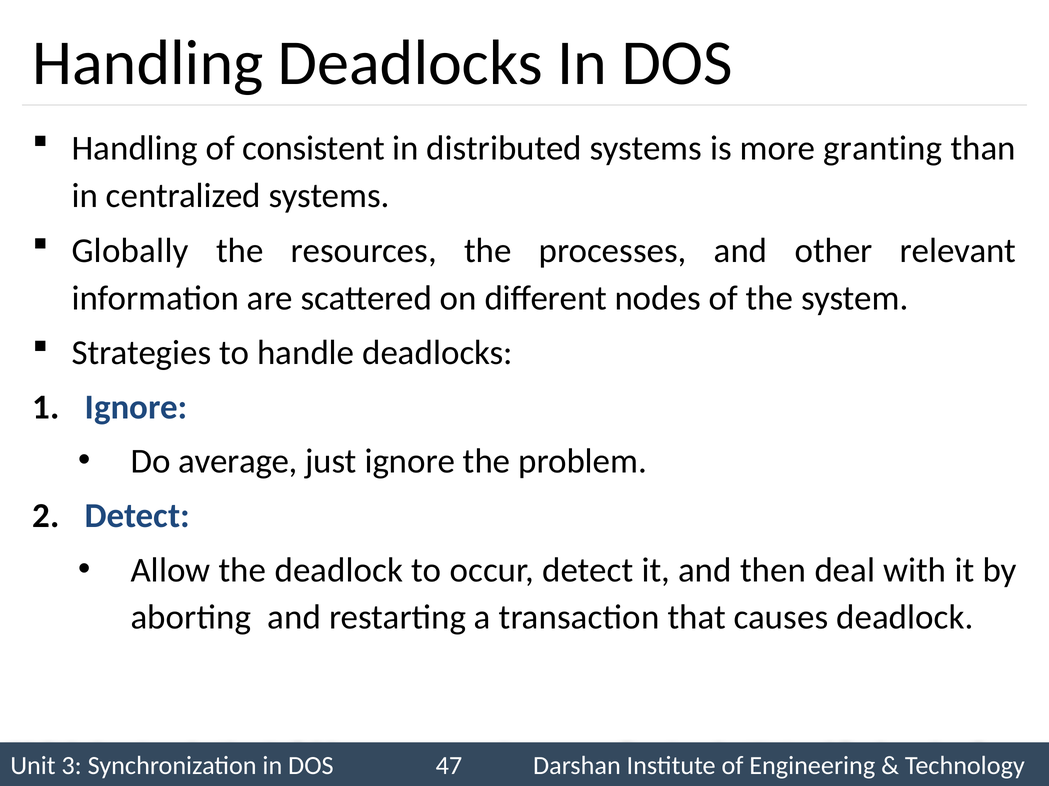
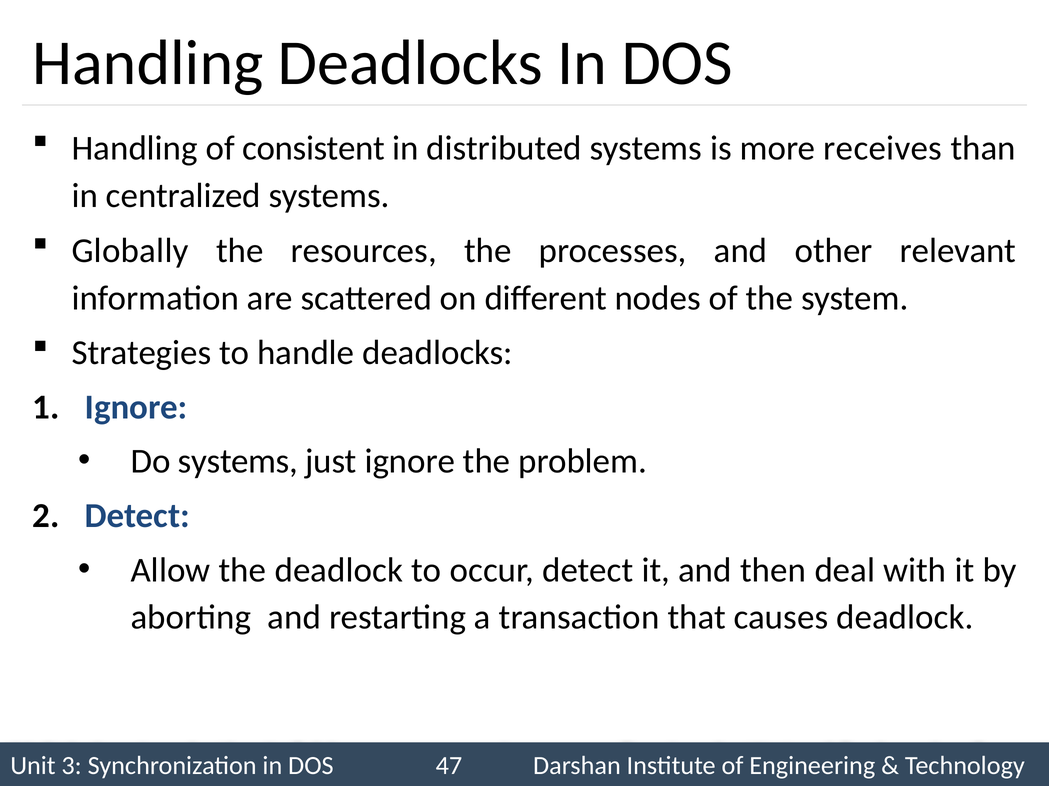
granting: granting -> receives (883, 148)
Do average: average -> systems (238, 462)
